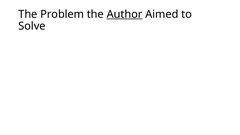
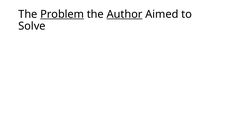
Problem underline: none -> present (62, 14)
